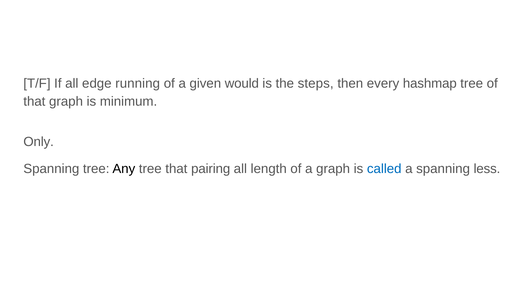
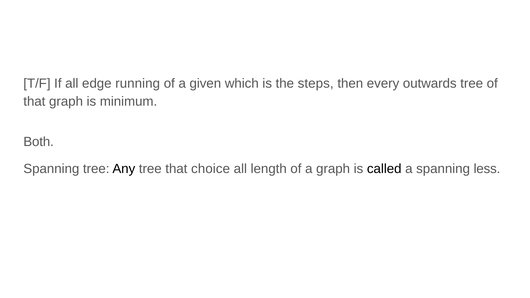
would: would -> which (242, 83)
hashmap: hashmap -> outwards (430, 83)
Only: Only -> Both (39, 142)
pairing: pairing -> choice (211, 169)
called colour: blue -> black (384, 169)
